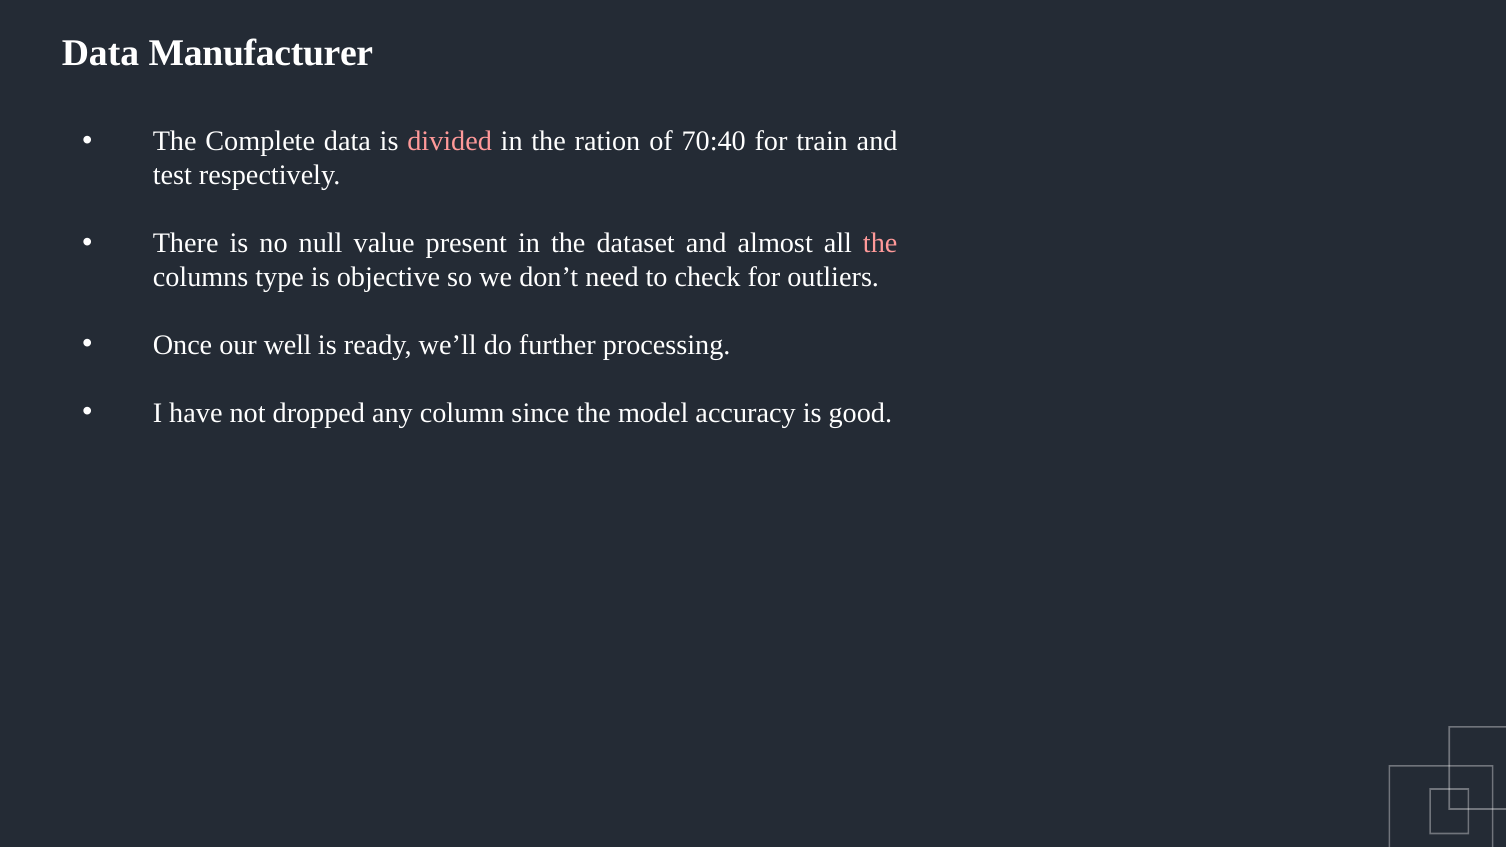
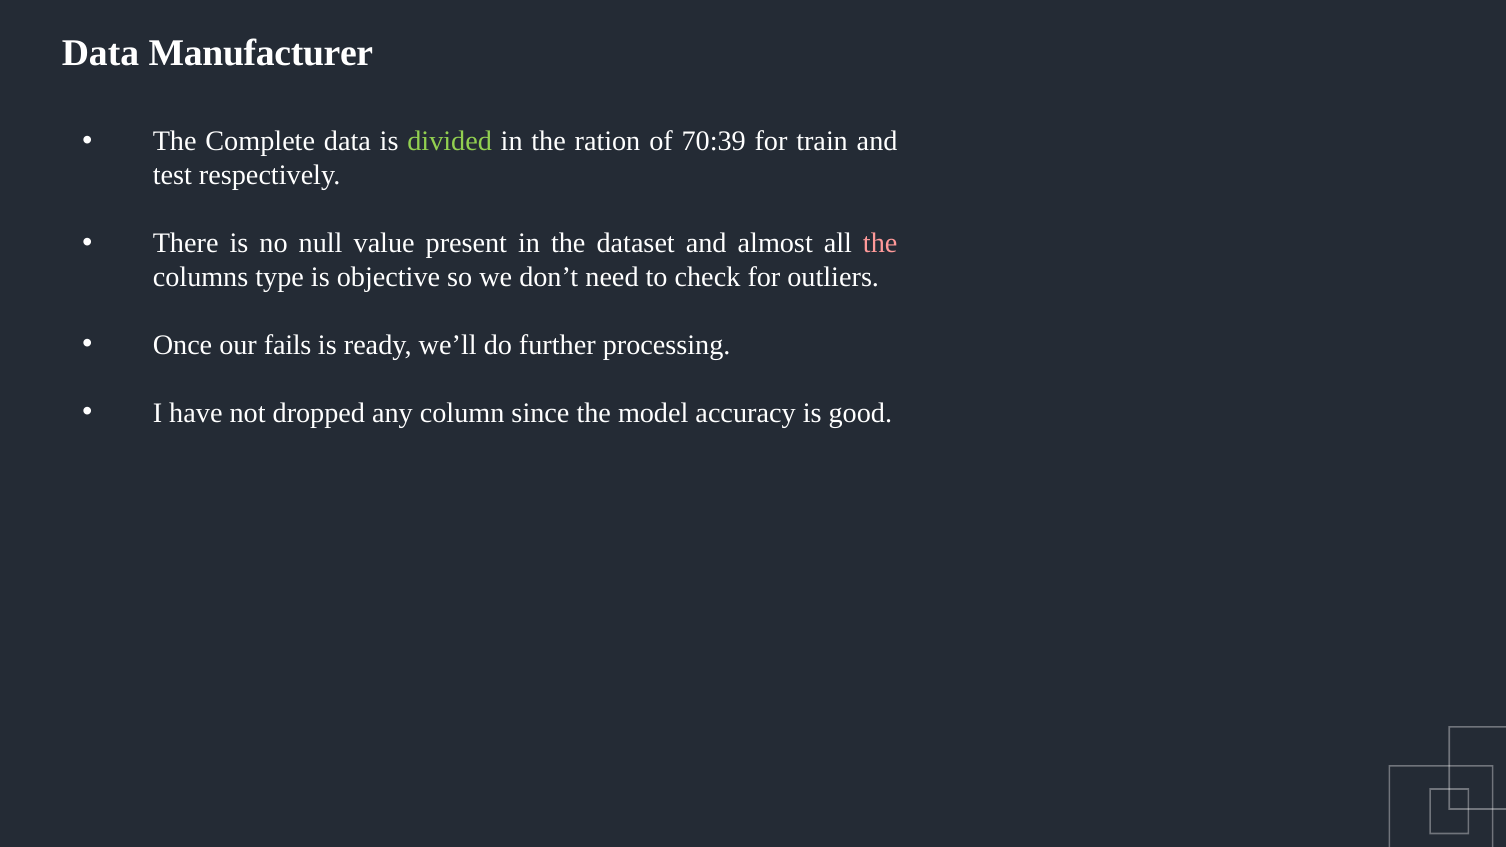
divided colour: pink -> light green (450, 142)
70:40: 70:40 -> 70:39 (714, 142)
well: well -> fails (288, 345)
